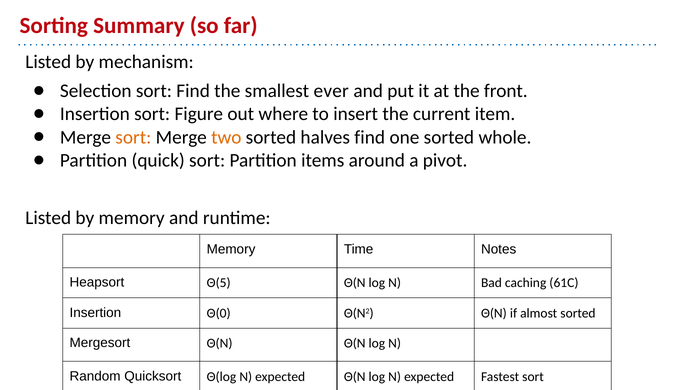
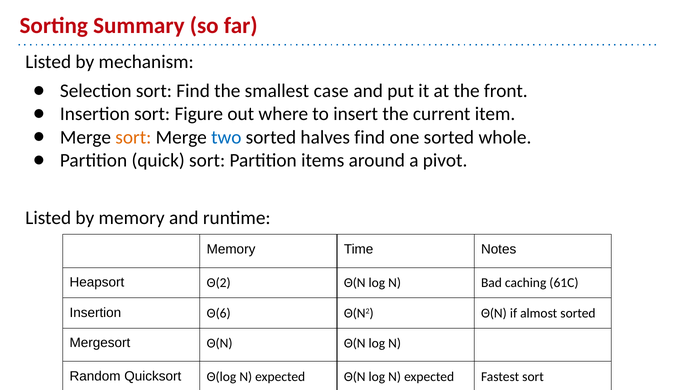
ever: ever -> case (331, 91)
two colour: orange -> blue (226, 137)
Θ(5: Θ(5 -> Θ(2 (219, 283)
Θ(0: Θ(0 -> Θ(6 (219, 313)
